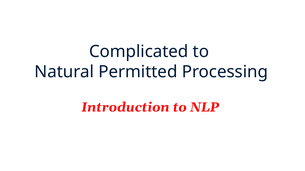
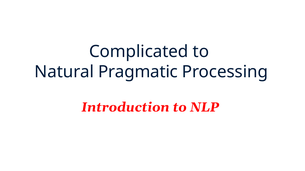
Permitted: Permitted -> Pragmatic (138, 72)
